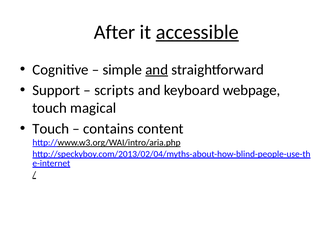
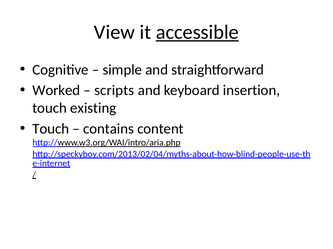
After: After -> View (114, 32)
and underline: present -> none (157, 70)
Support: Support -> Worked (56, 91)
webpage: webpage -> insertion (251, 91)
magical: magical -> existing (93, 108)
